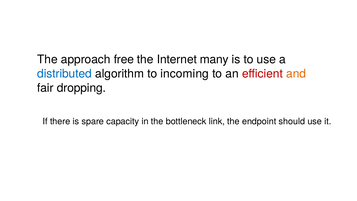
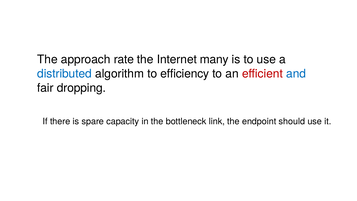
free: free -> rate (124, 59)
incoming: incoming -> efficiency (185, 74)
and colour: orange -> blue (296, 74)
